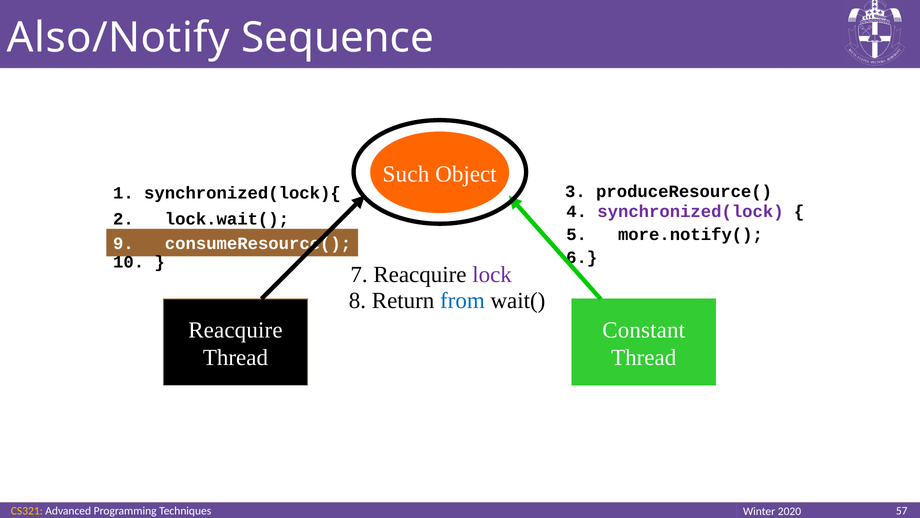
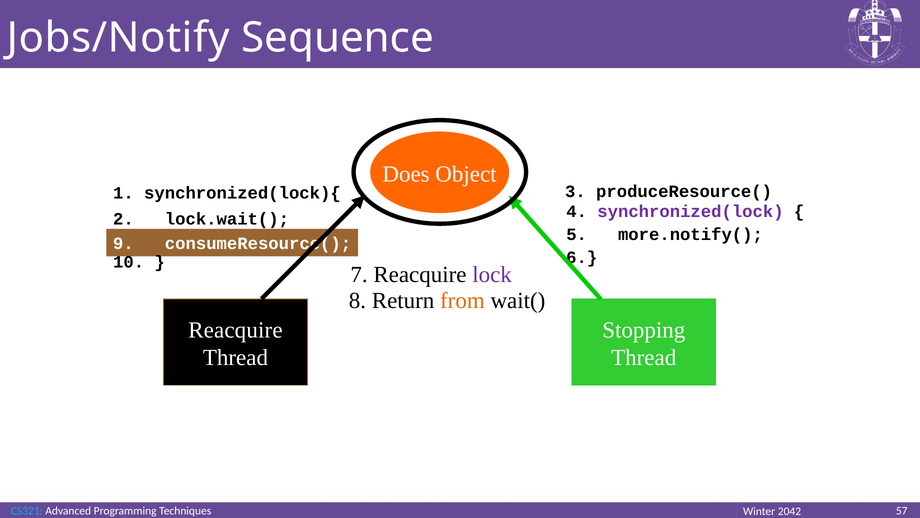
Also/Notify: Also/Notify -> Jobs/Notify (118, 38)
Such: Such -> Does (406, 174)
from colour: blue -> orange (462, 300)
Constant: Constant -> Stopping (644, 330)
CS321 colour: yellow -> light blue (27, 510)
2020: 2020 -> 2042 (789, 511)
